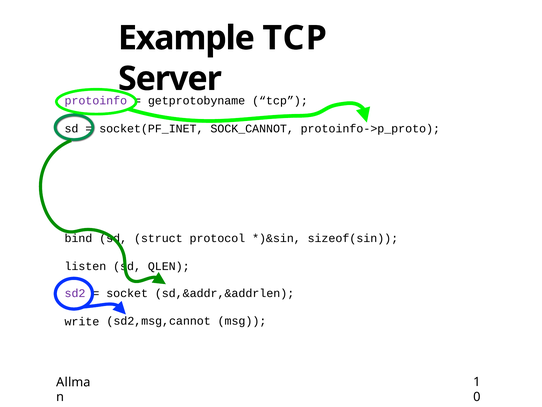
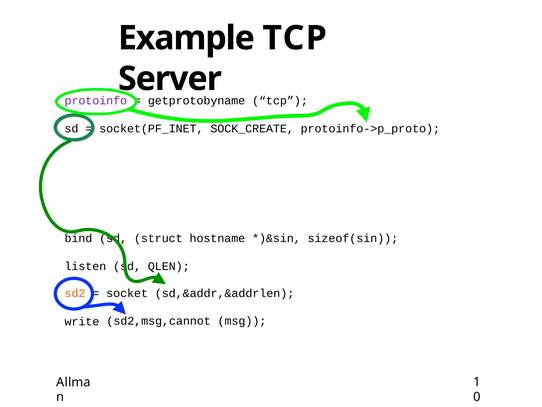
SOCK_CANNOT: SOCK_CANNOT -> SOCK_CREATE (252, 129)
protocol: protocol -> hostname (217, 238)
sd2 colour: purple -> orange (75, 293)
